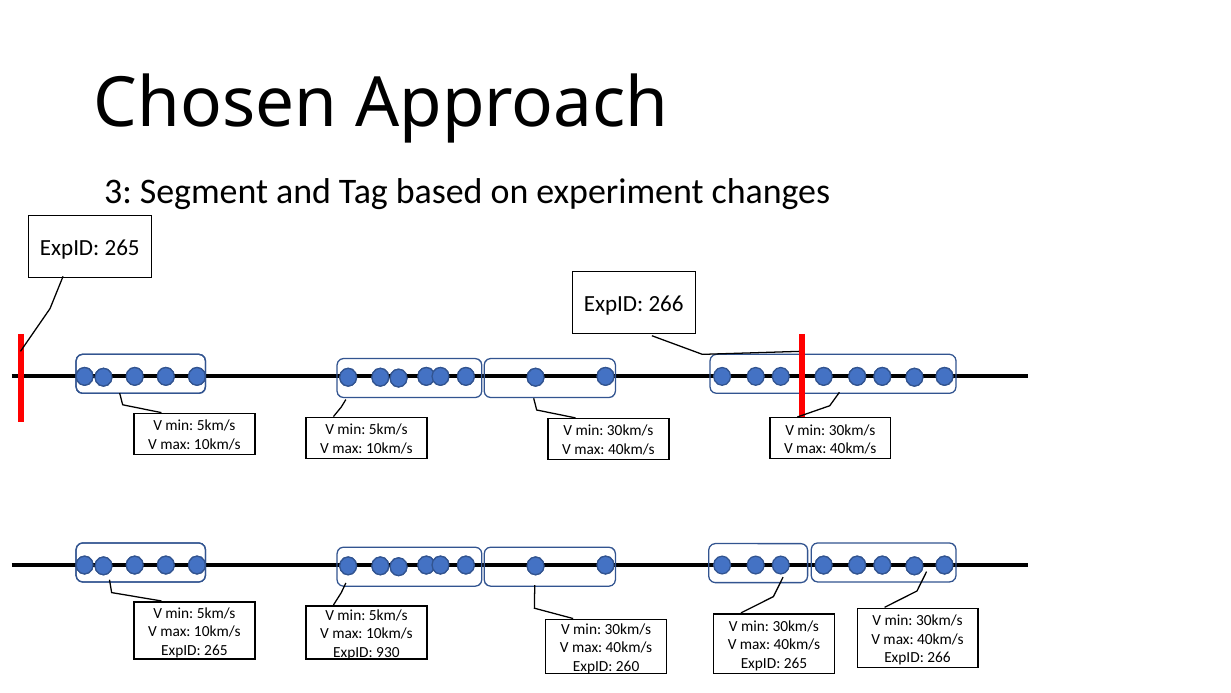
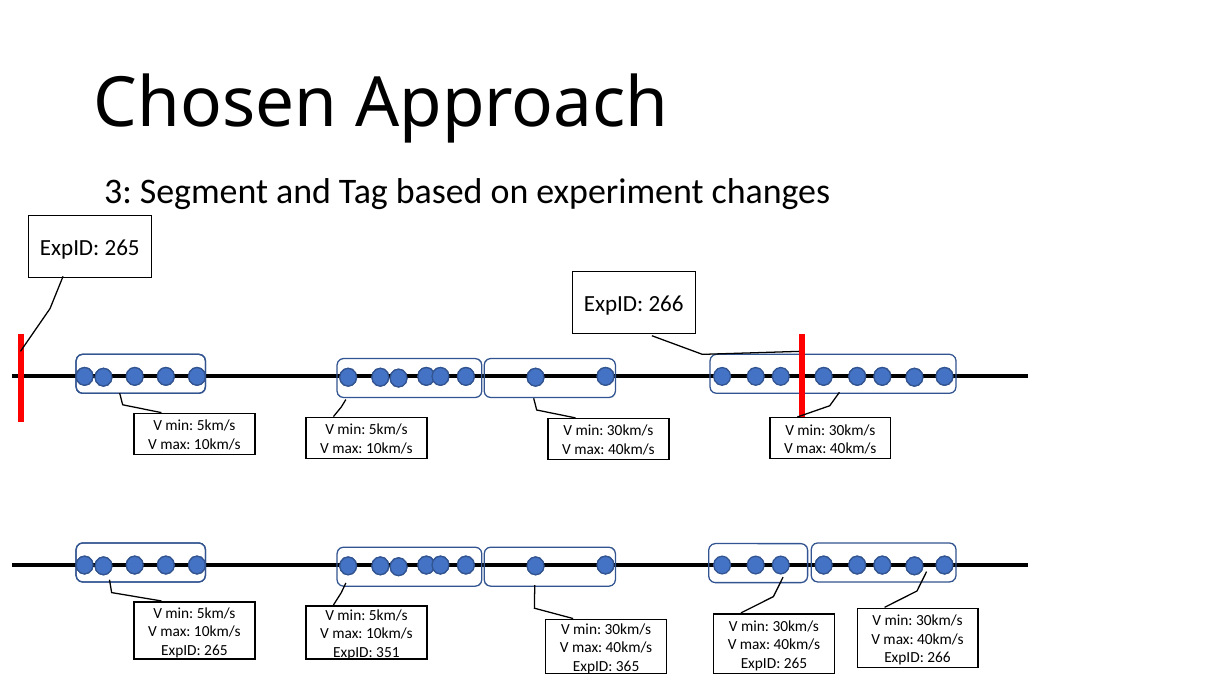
930: 930 -> 351 (388, 651)
260: 260 -> 365 (628, 665)
